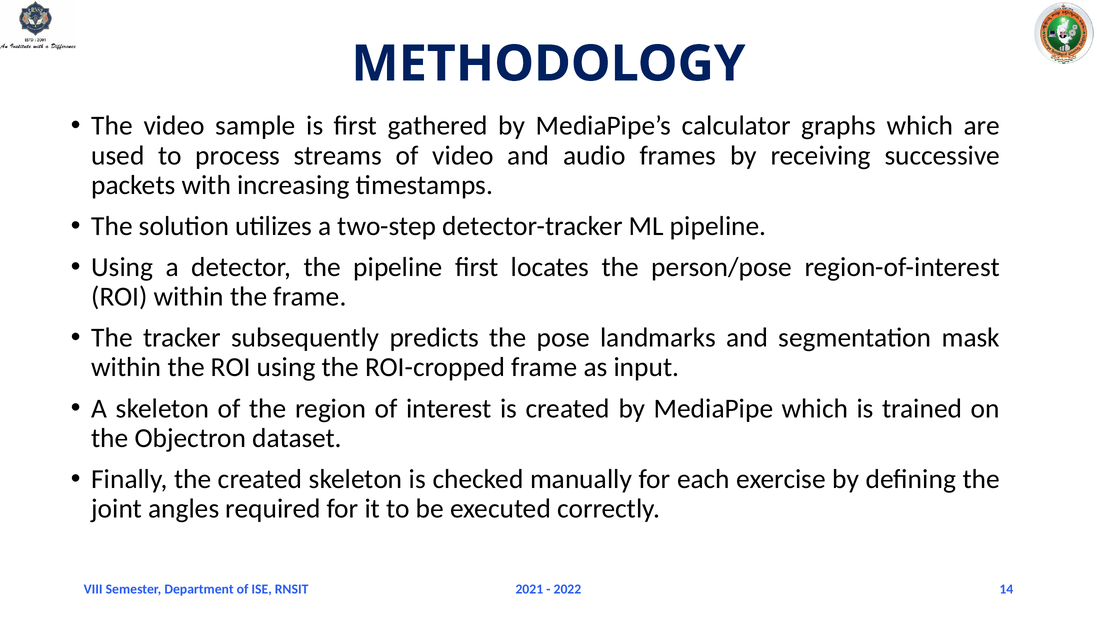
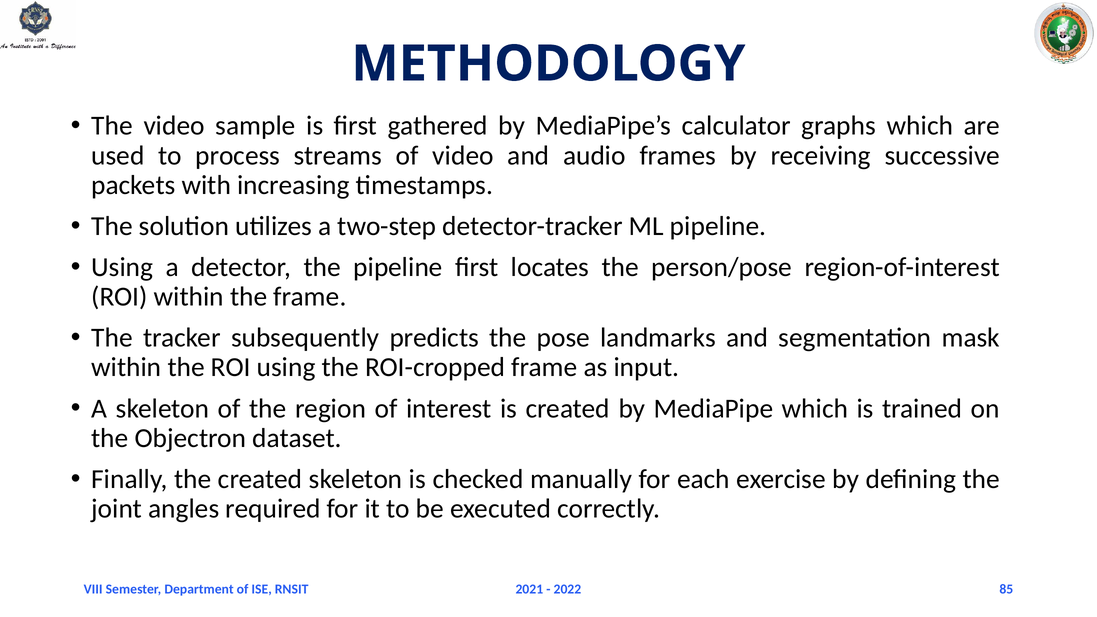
14: 14 -> 85 (1006, 589)
